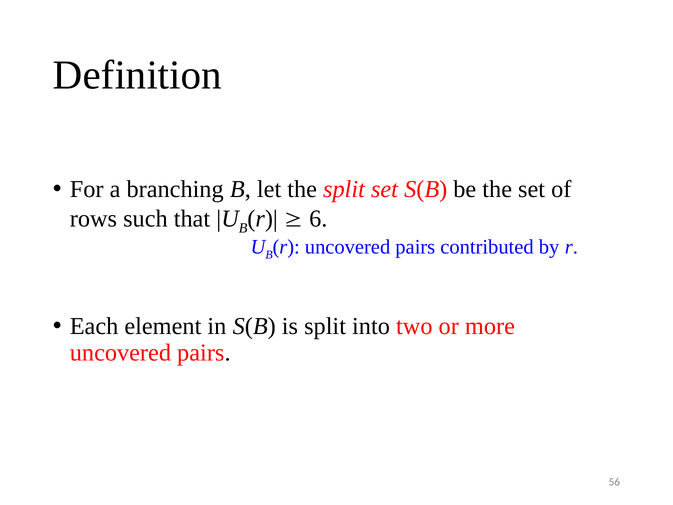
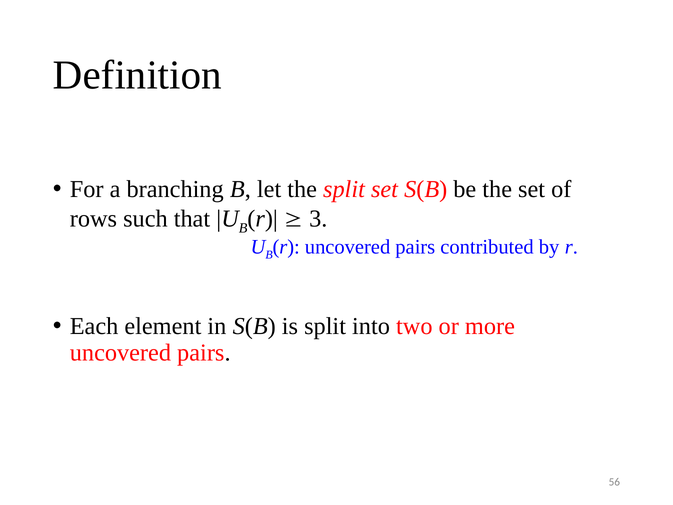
6: 6 -> 3 (318, 218)
